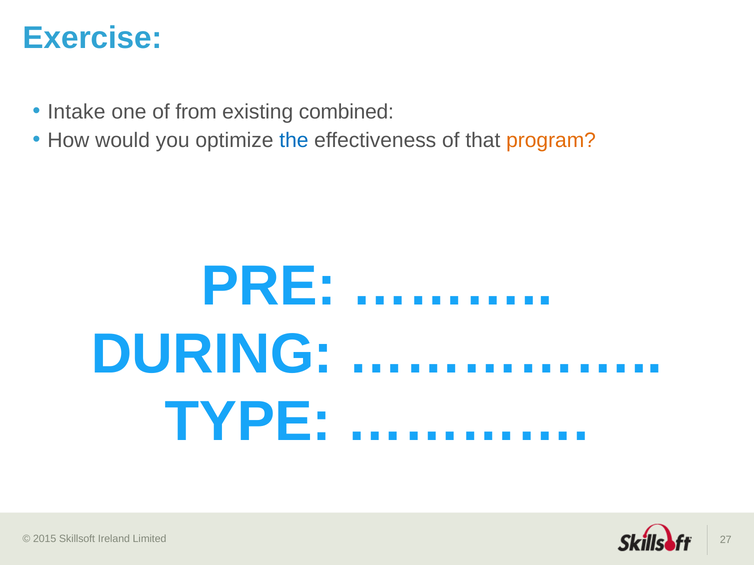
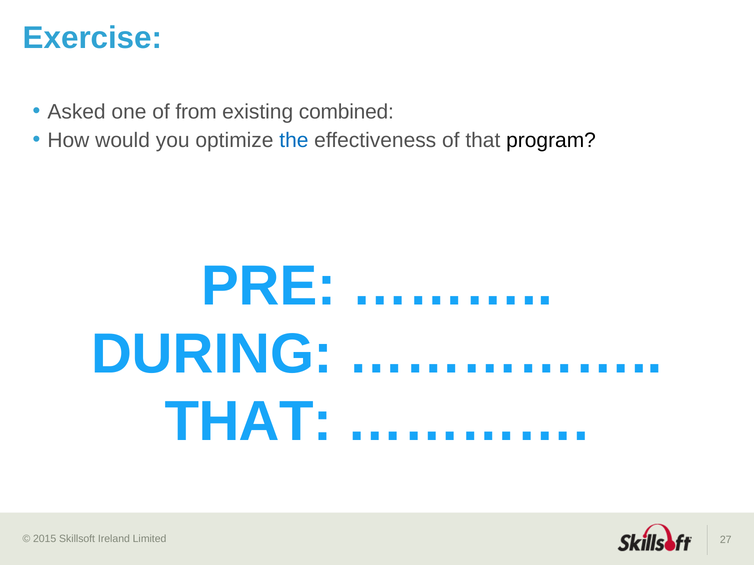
Intake: Intake -> Asked (77, 112)
program colour: orange -> black (551, 140)
TYPE: TYPE -> THAT (248, 422)
